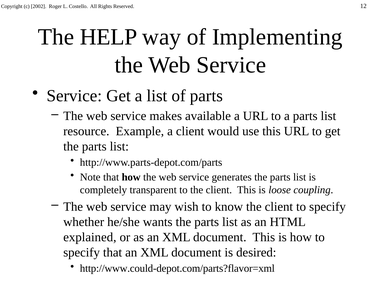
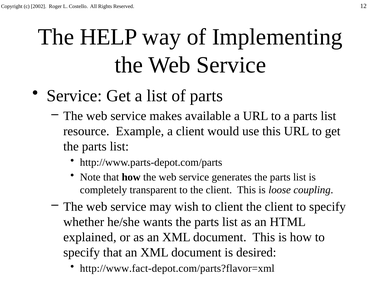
to know: know -> client (229, 206)
http://www.could-depot.com/parts?flavor=xml: http://www.could-depot.com/parts?flavor=xml -> http://www.fact-depot.com/parts?flavor=xml (177, 268)
